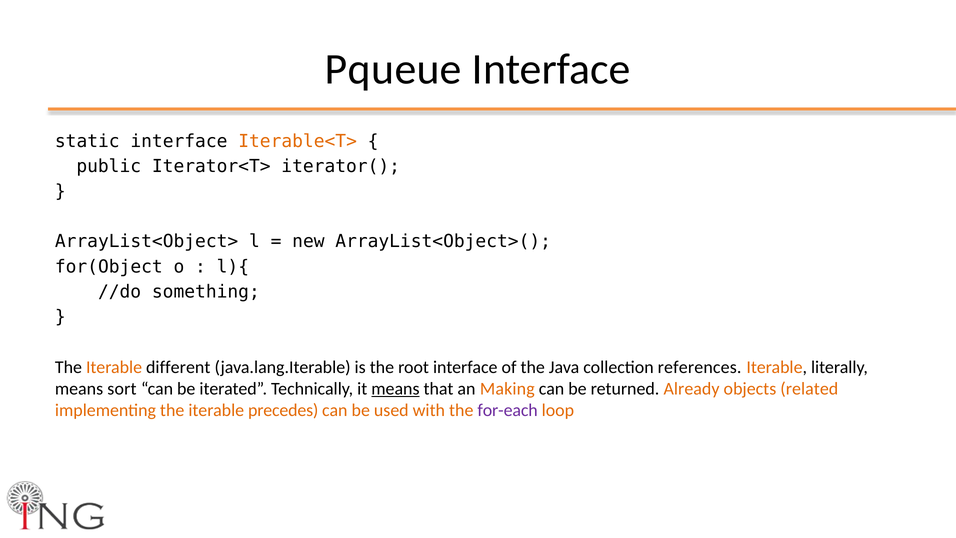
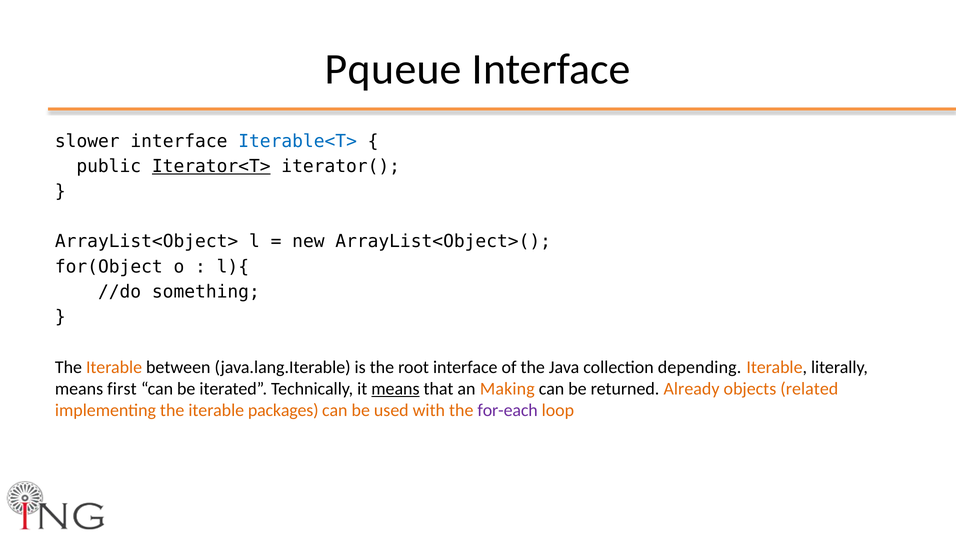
static: static -> slower (87, 141)
Iterable<T> colour: orange -> blue (298, 141)
Iterator<T> underline: none -> present (211, 166)
different: different -> between (178, 367)
references: references -> depending (700, 367)
sort: sort -> first (122, 388)
precedes: precedes -> packages (283, 410)
